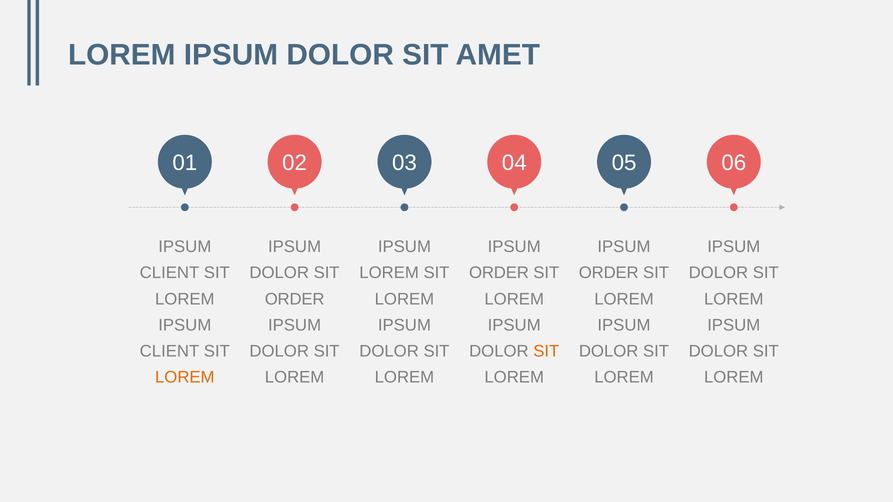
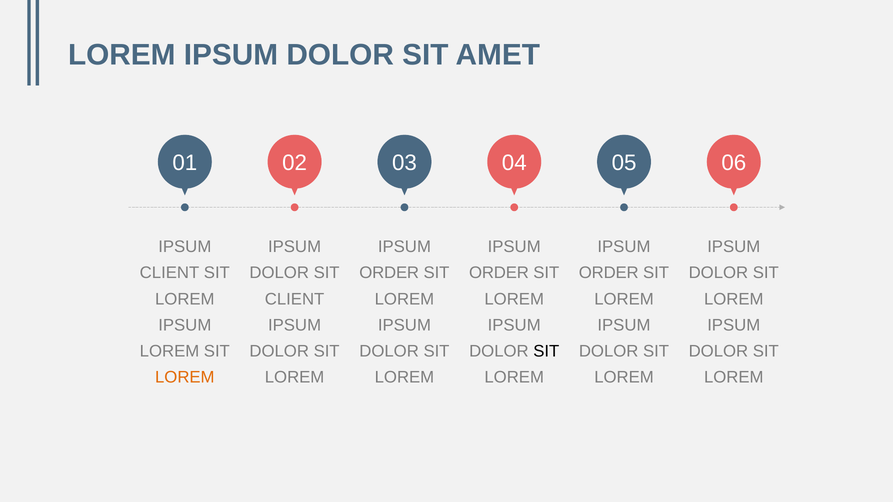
LOREM: LOREM -> ORDER (389, 273)
ORDER: ORDER -> CLIENT (295, 299)
CLIENT: CLIENT -> LOREM (169, 351)
SIT colour: orange -> black (546, 351)
